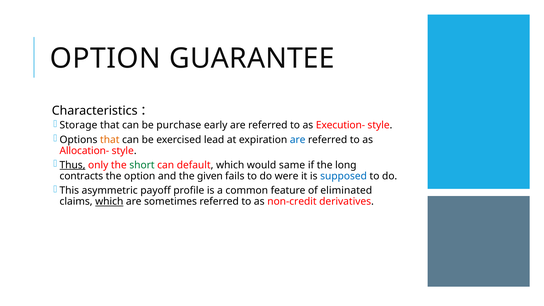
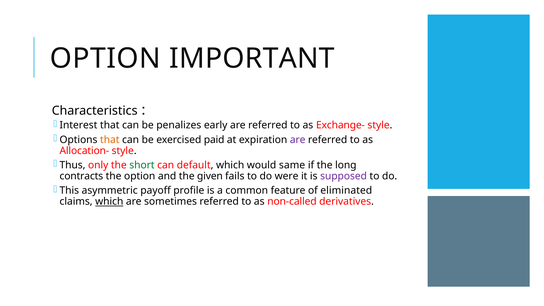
GUARANTEE: GUARANTEE -> IMPORTANT (252, 58)
Storage: Storage -> Interest (78, 125)
purchase: purchase -> penalizes (179, 125)
Execution-: Execution- -> Exchange- (340, 125)
lead: lead -> paid (214, 140)
are colour: blue -> purple (298, 140)
Thus underline: present -> none (73, 165)
supposed colour: blue -> purple (344, 176)
non-credit: non-credit -> non-called (292, 202)
